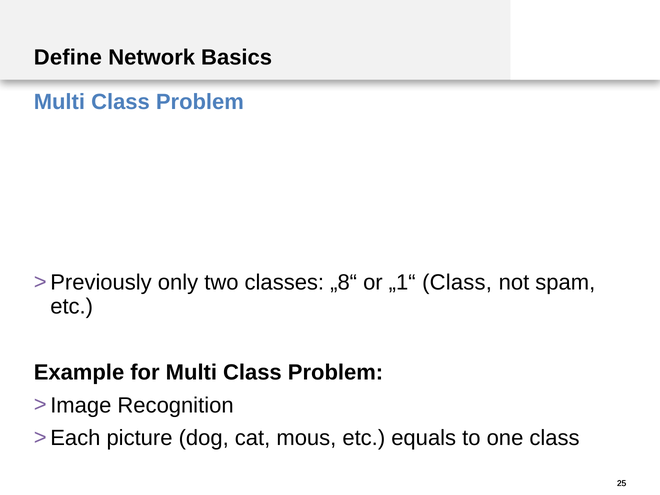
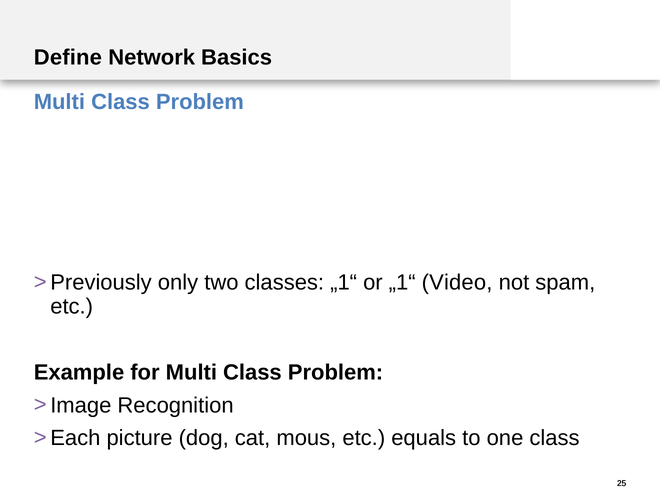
classes „8“: „8“ -> „1“ (344, 283)
„1“ Class: Class -> Video (457, 283)
